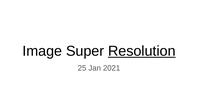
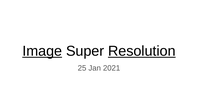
Image underline: none -> present (42, 51)
